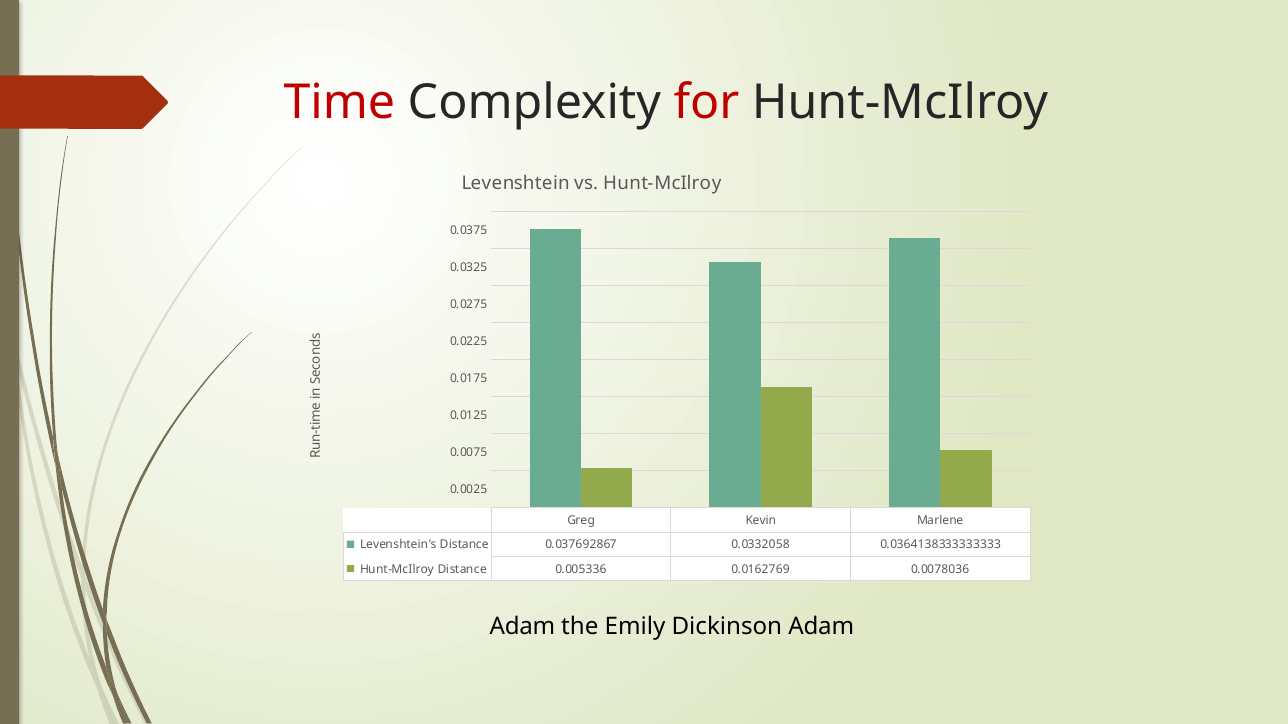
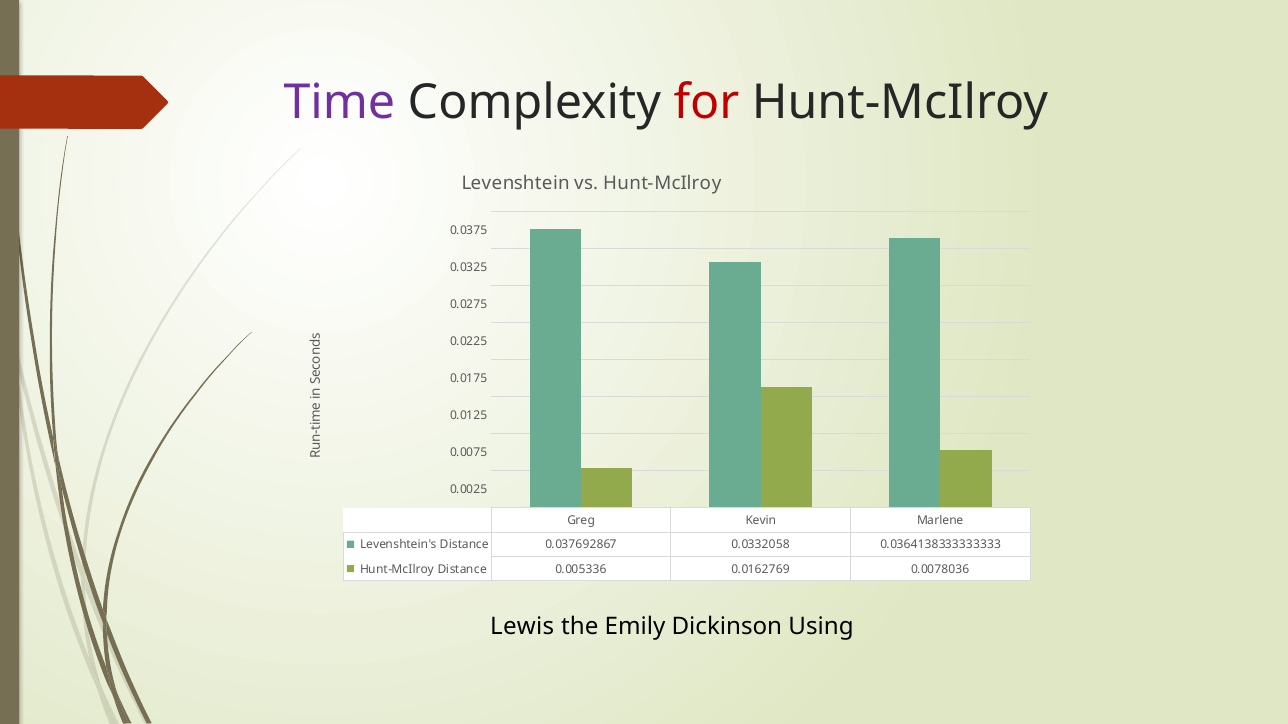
Time colour: red -> purple (339, 103)
Adam: Adam -> Lewis (522, 627)
Dickinson Adam: Adam -> Using (821, 627)
